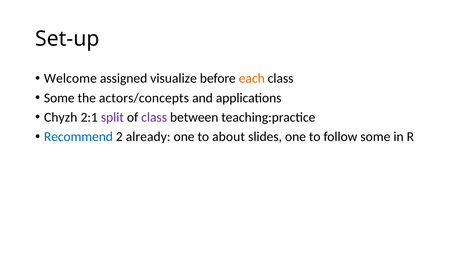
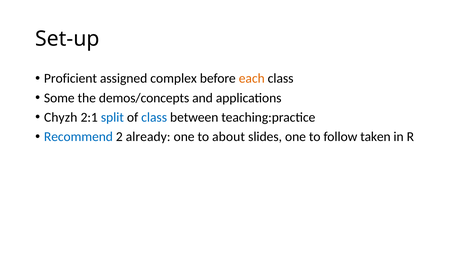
Welcome: Welcome -> Proficient (70, 78)
visualize: visualize -> complex (174, 78)
actors/concepts: actors/concepts -> demos/concepts (144, 98)
split colour: purple -> blue (112, 117)
class colour: purple -> blue (154, 117)
follow some: some -> taken (375, 137)
